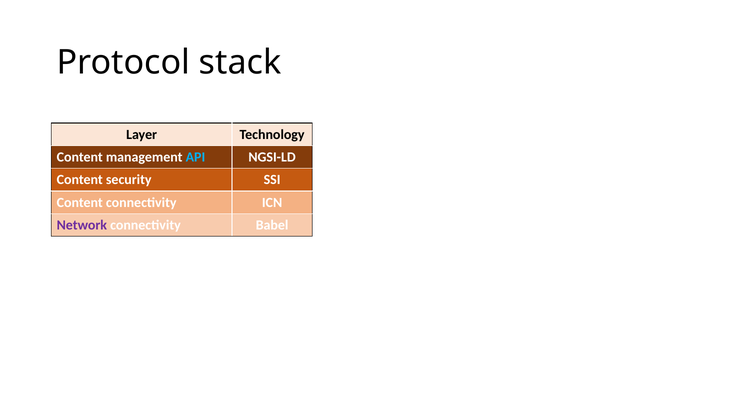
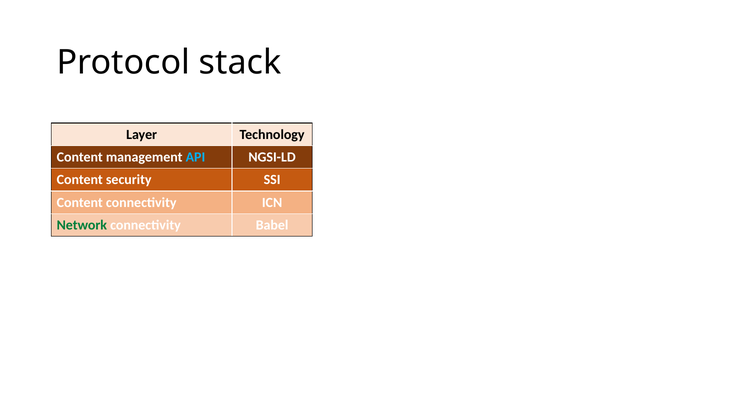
Network colour: purple -> green (82, 225)
